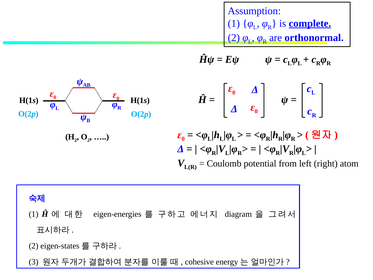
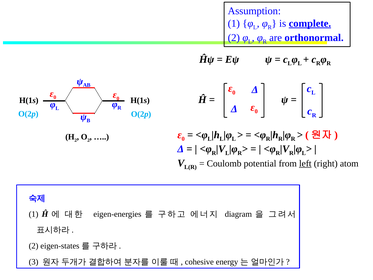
left underline: none -> present (305, 163)
